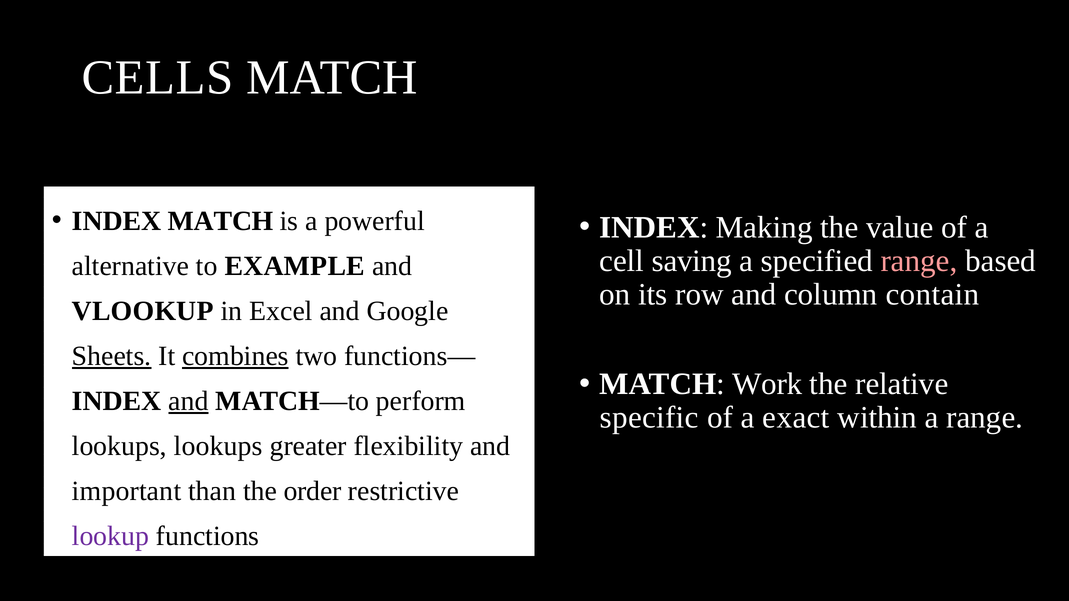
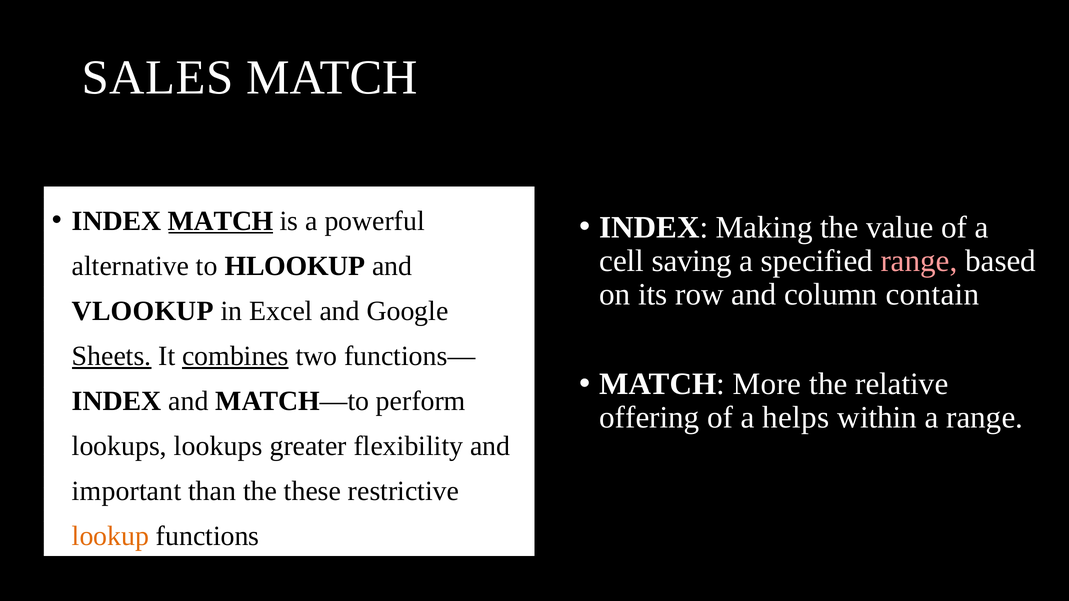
CELLS: CELLS -> SALES (158, 78)
MATCH underline: none -> present (221, 221)
EXAMPLE: EXAMPLE -> HLOOKUP (295, 266)
Work: Work -> More (767, 384)
and underline: present -> none (188, 401)
specific: specific -> offering (649, 418)
exact: exact -> helps (796, 418)
order: order -> these (312, 491)
lookup colour: purple -> orange (110, 537)
